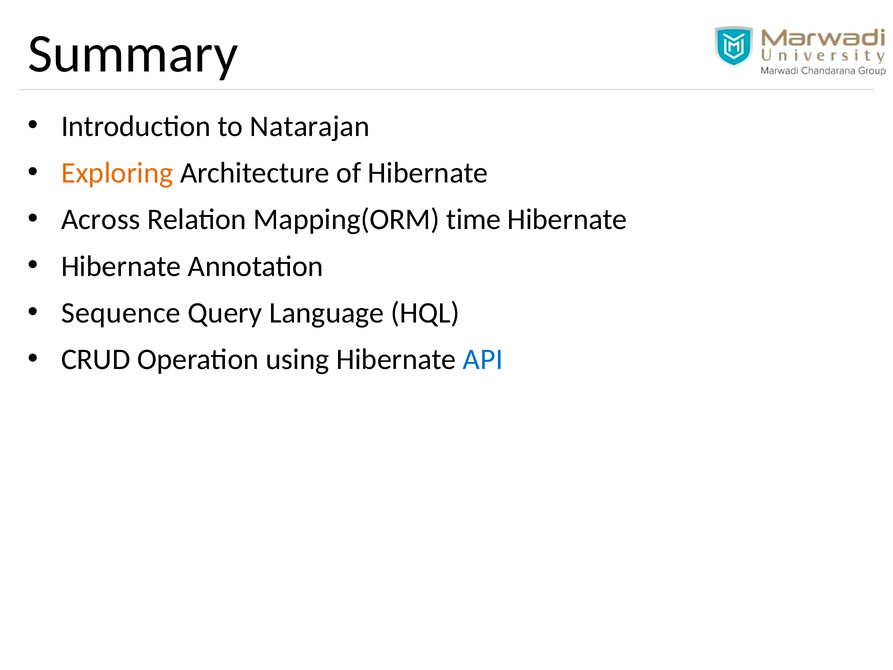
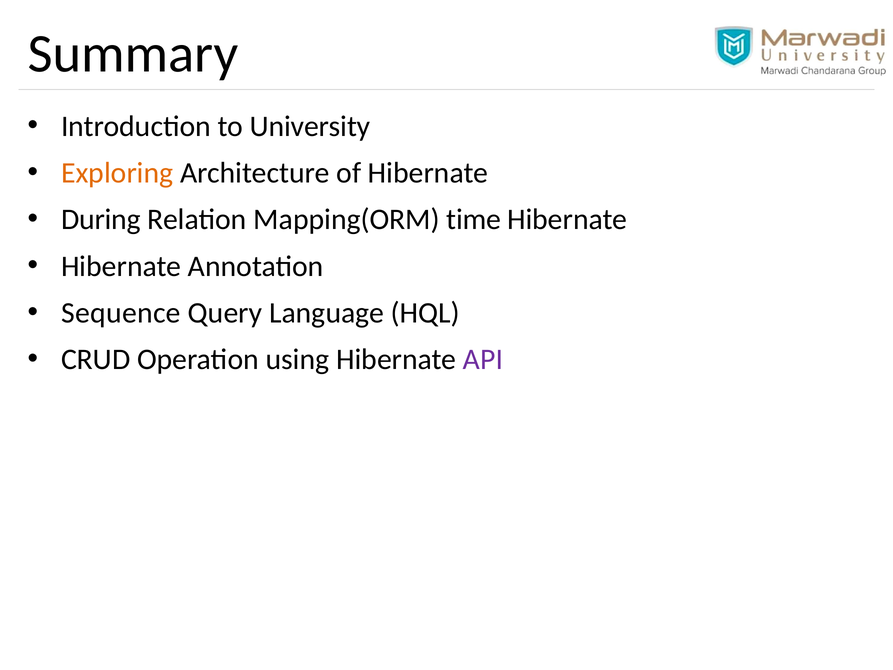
Natarajan: Natarajan -> University (310, 126)
Across: Across -> During (101, 219)
API colour: blue -> purple (483, 359)
